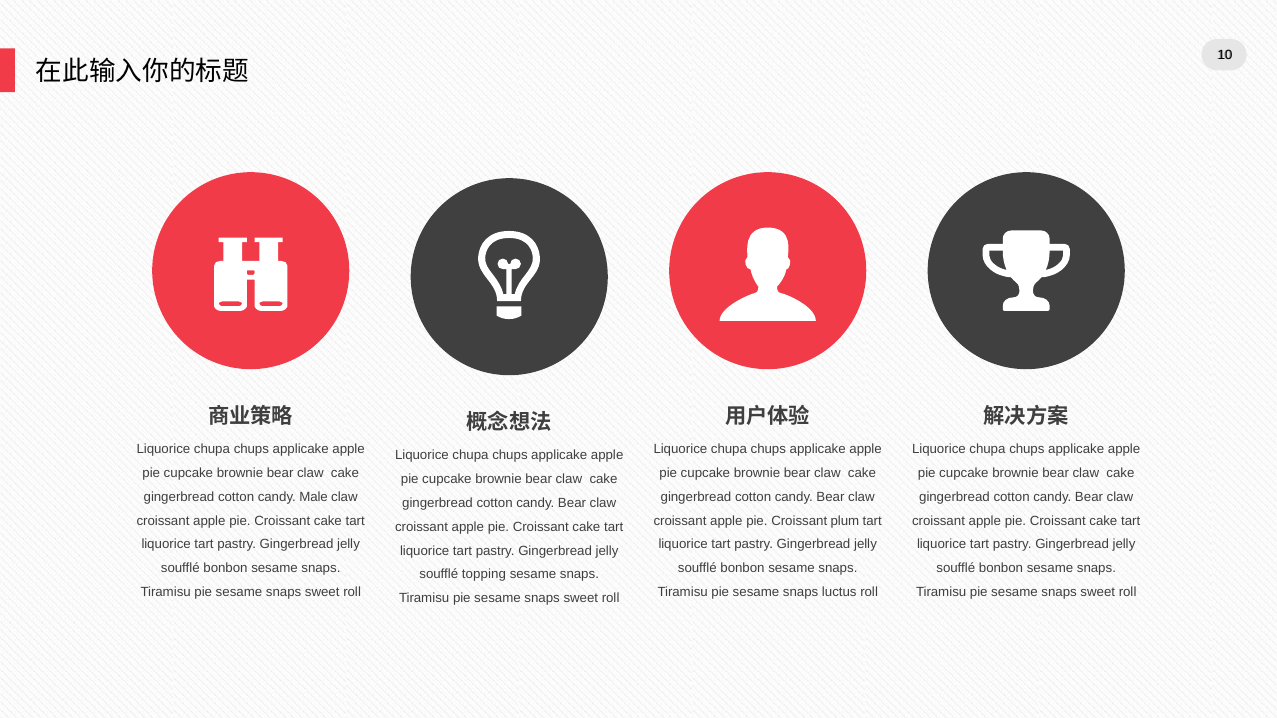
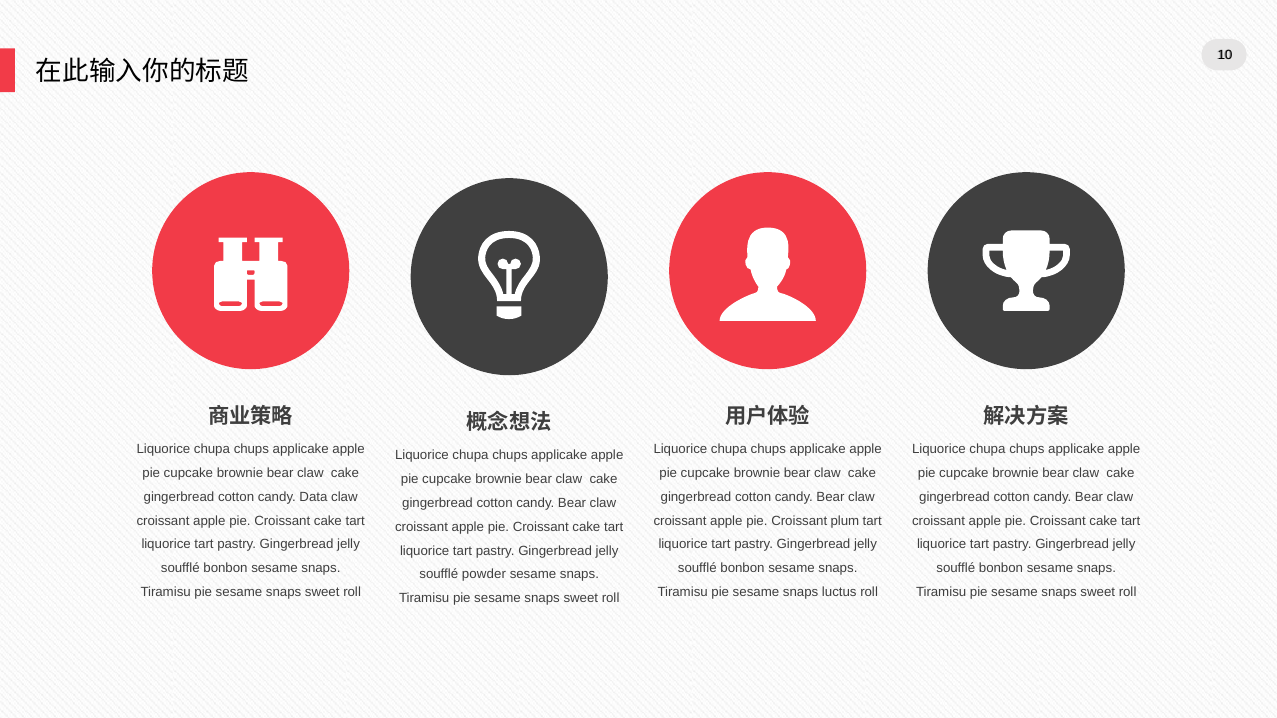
Male: Male -> Data (313, 497)
topping: topping -> powder (484, 575)
